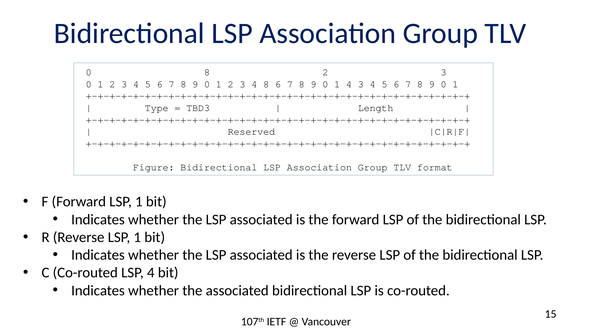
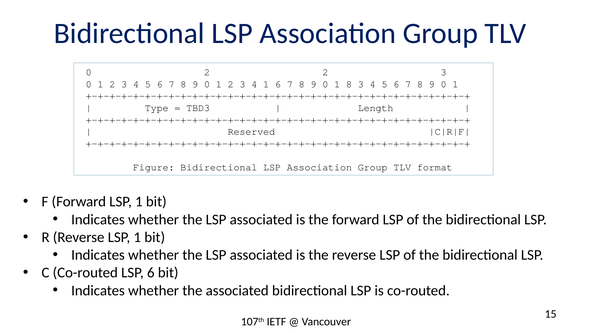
0 8: 8 -> 2 (207, 72)
4 8: 8 -> 1 (266, 84)
1 4: 4 -> 8 (349, 84)
LSP 4: 4 -> 6 (151, 273)
